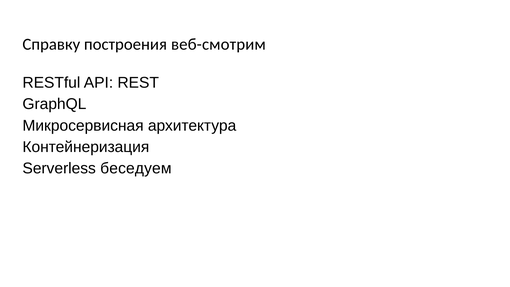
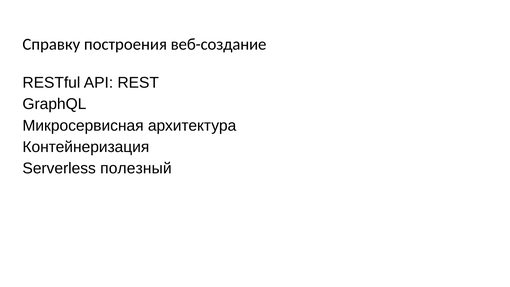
веб-смотрим: веб-смотрим -> веб-создание (219, 44)
беседуем: беседуем -> полезный (136, 168)
